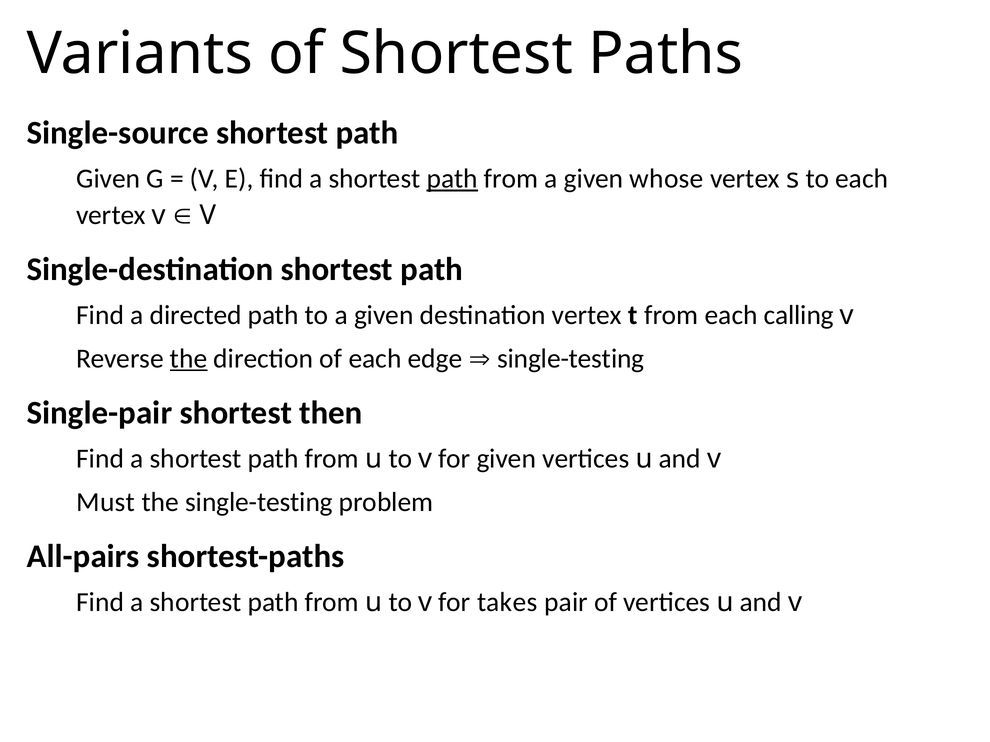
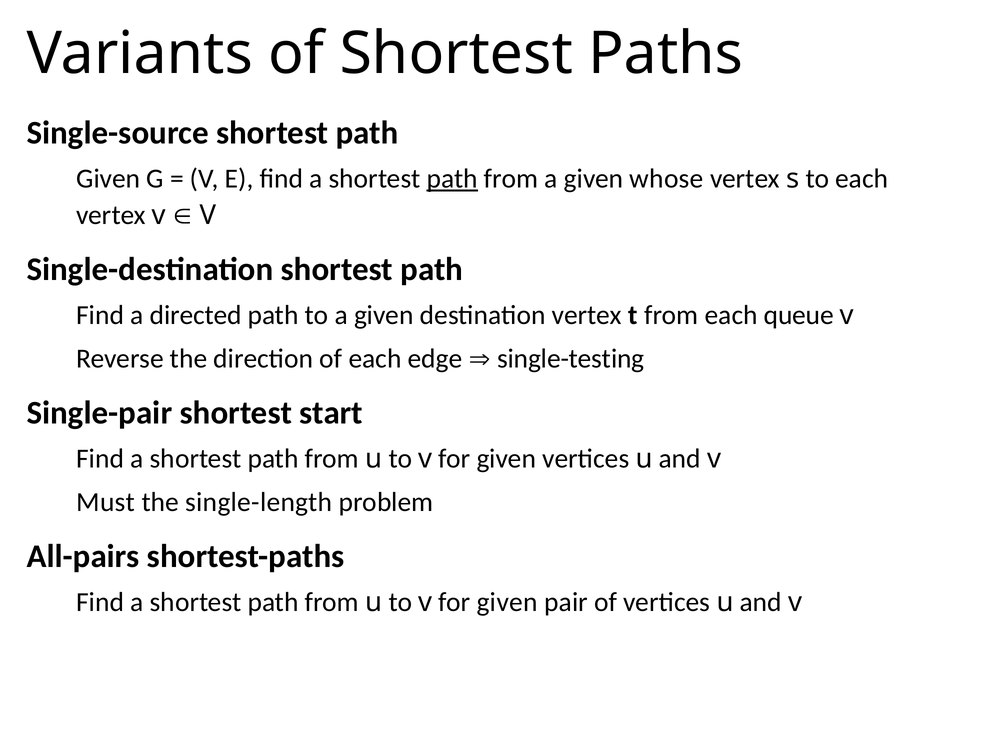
calling: calling -> queue (799, 316)
the underline: present -> none (189, 359)
then: then -> start (331, 413)
the single-testing: single-testing -> single-length (259, 502)
takes: takes -> given (507, 603)
